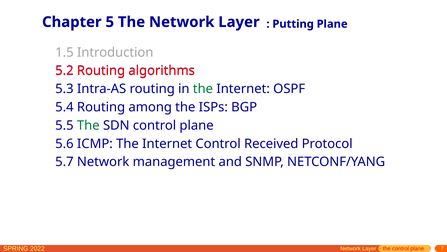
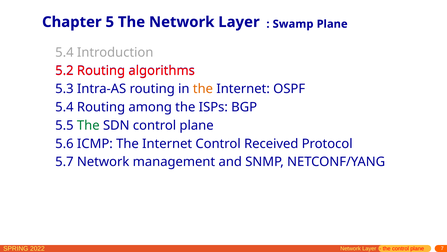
Putting: Putting -> Swamp (293, 24)
1.5: 1.5 -> 5.4 (64, 52)
the colour: green -> orange (203, 89)
